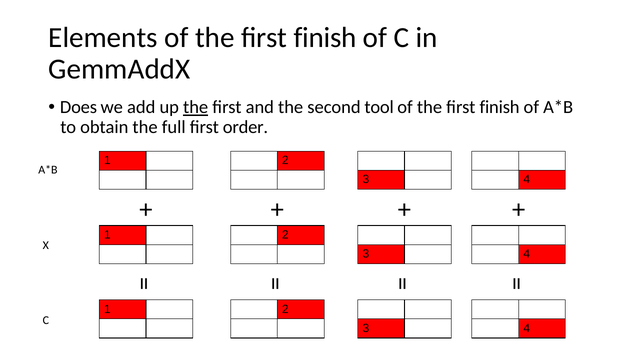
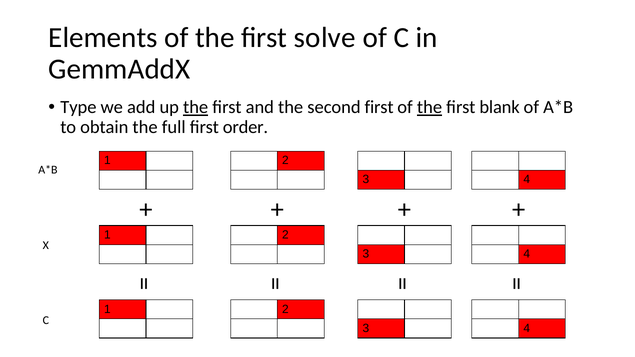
finish: finish -> solve (325, 38)
Does: Does -> Type (78, 107)
second tool: tool -> first (379, 107)
the underline: none -> present (430, 107)
finish: finish -> blank (500, 107)
